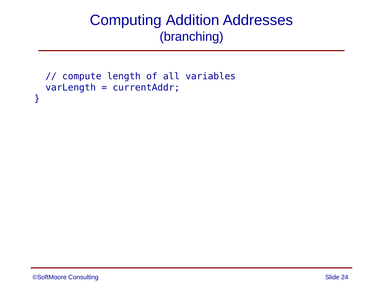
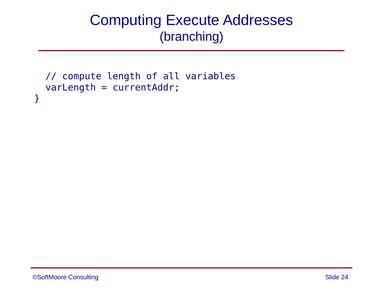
Addition: Addition -> Execute (193, 20)
